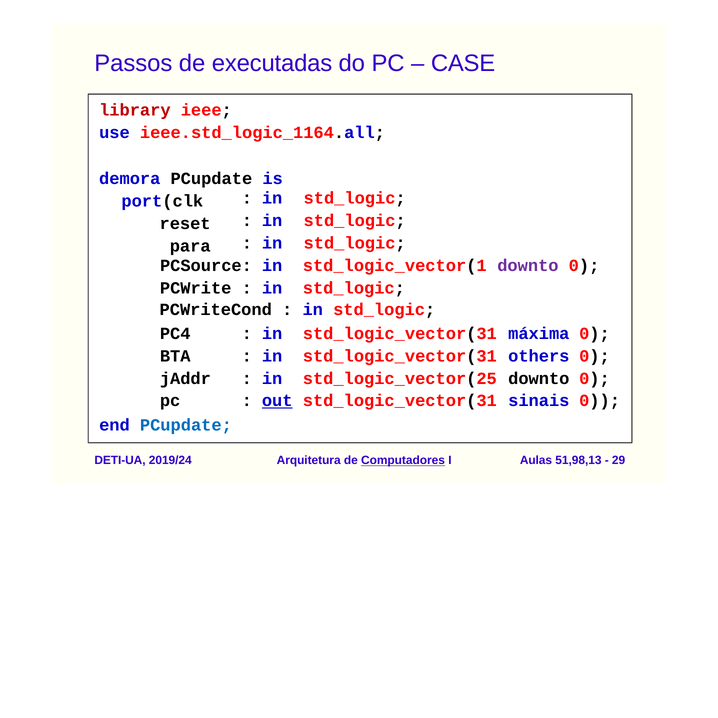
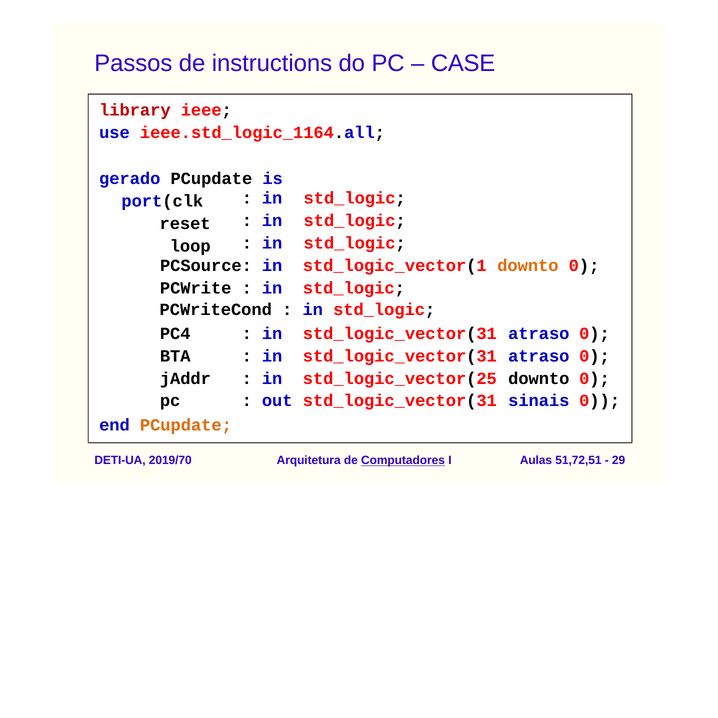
executadas: executadas -> instructions (272, 63)
demora: demora -> gerado (130, 178)
para: para -> loop (190, 246)
downto colour: purple -> orange (528, 266)
máxima: máxima -> atraso (539, 333)
others: others -> atraso (539, 356)
out underline: present -> none (277, 400)
PCupdate colour: blue -> orange (186, 425)
2019/24: 2019/24 -> 2019/70 (170, 461)
51,98,13: 51,98,13 -> 51,72,51 (578, 461)
